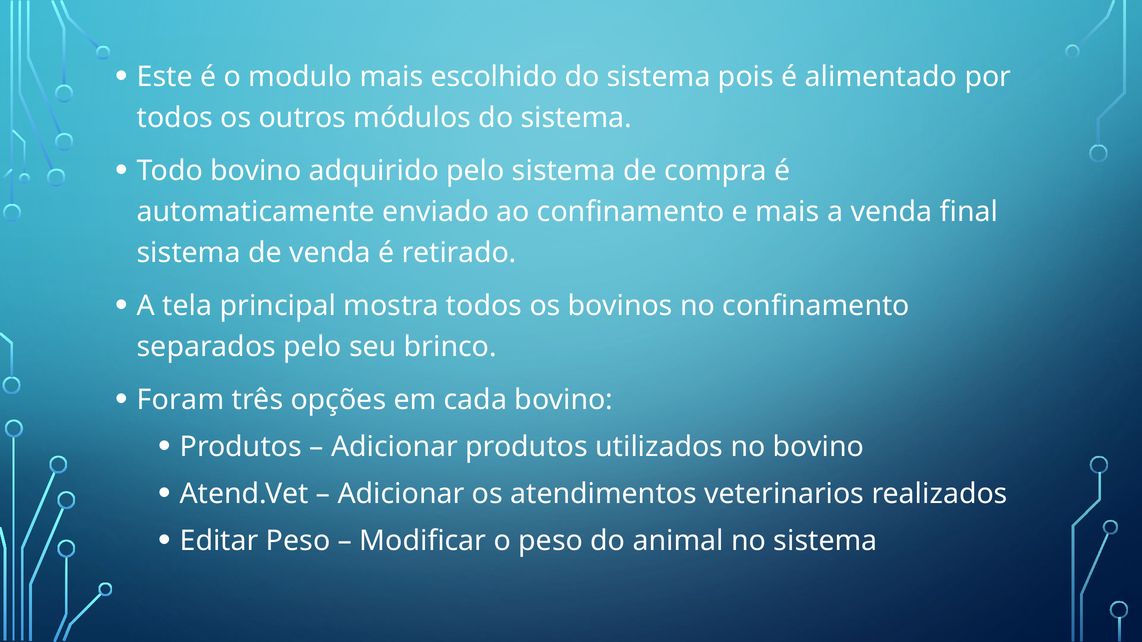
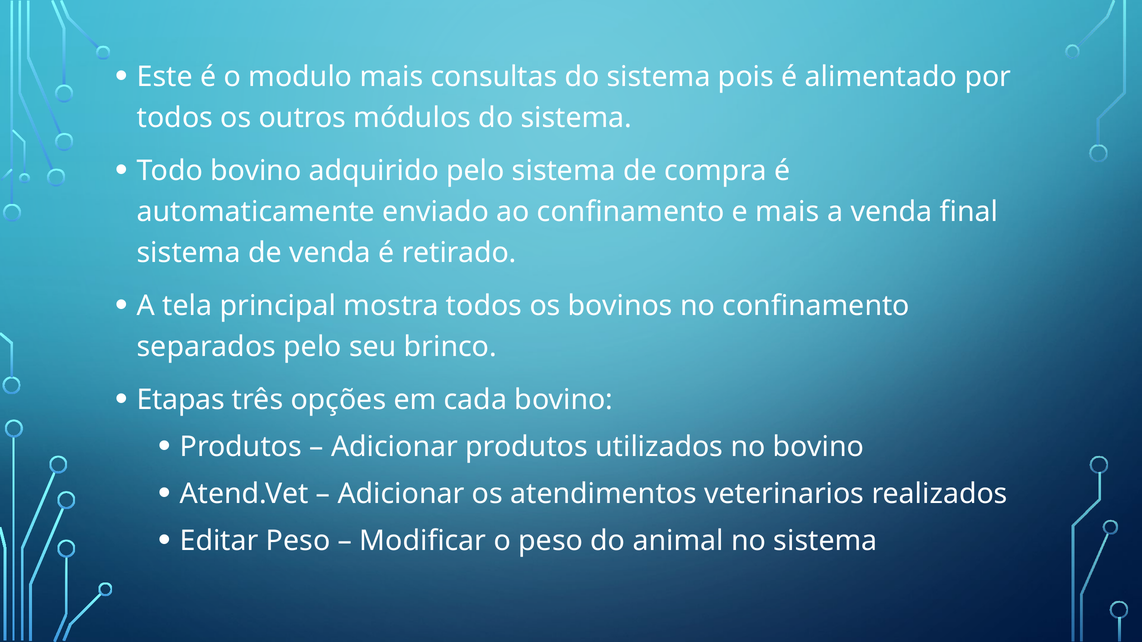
escolhido: escolhido -> consultas (494, 77)
Foram: Foram -> Etapas (181, 400)
